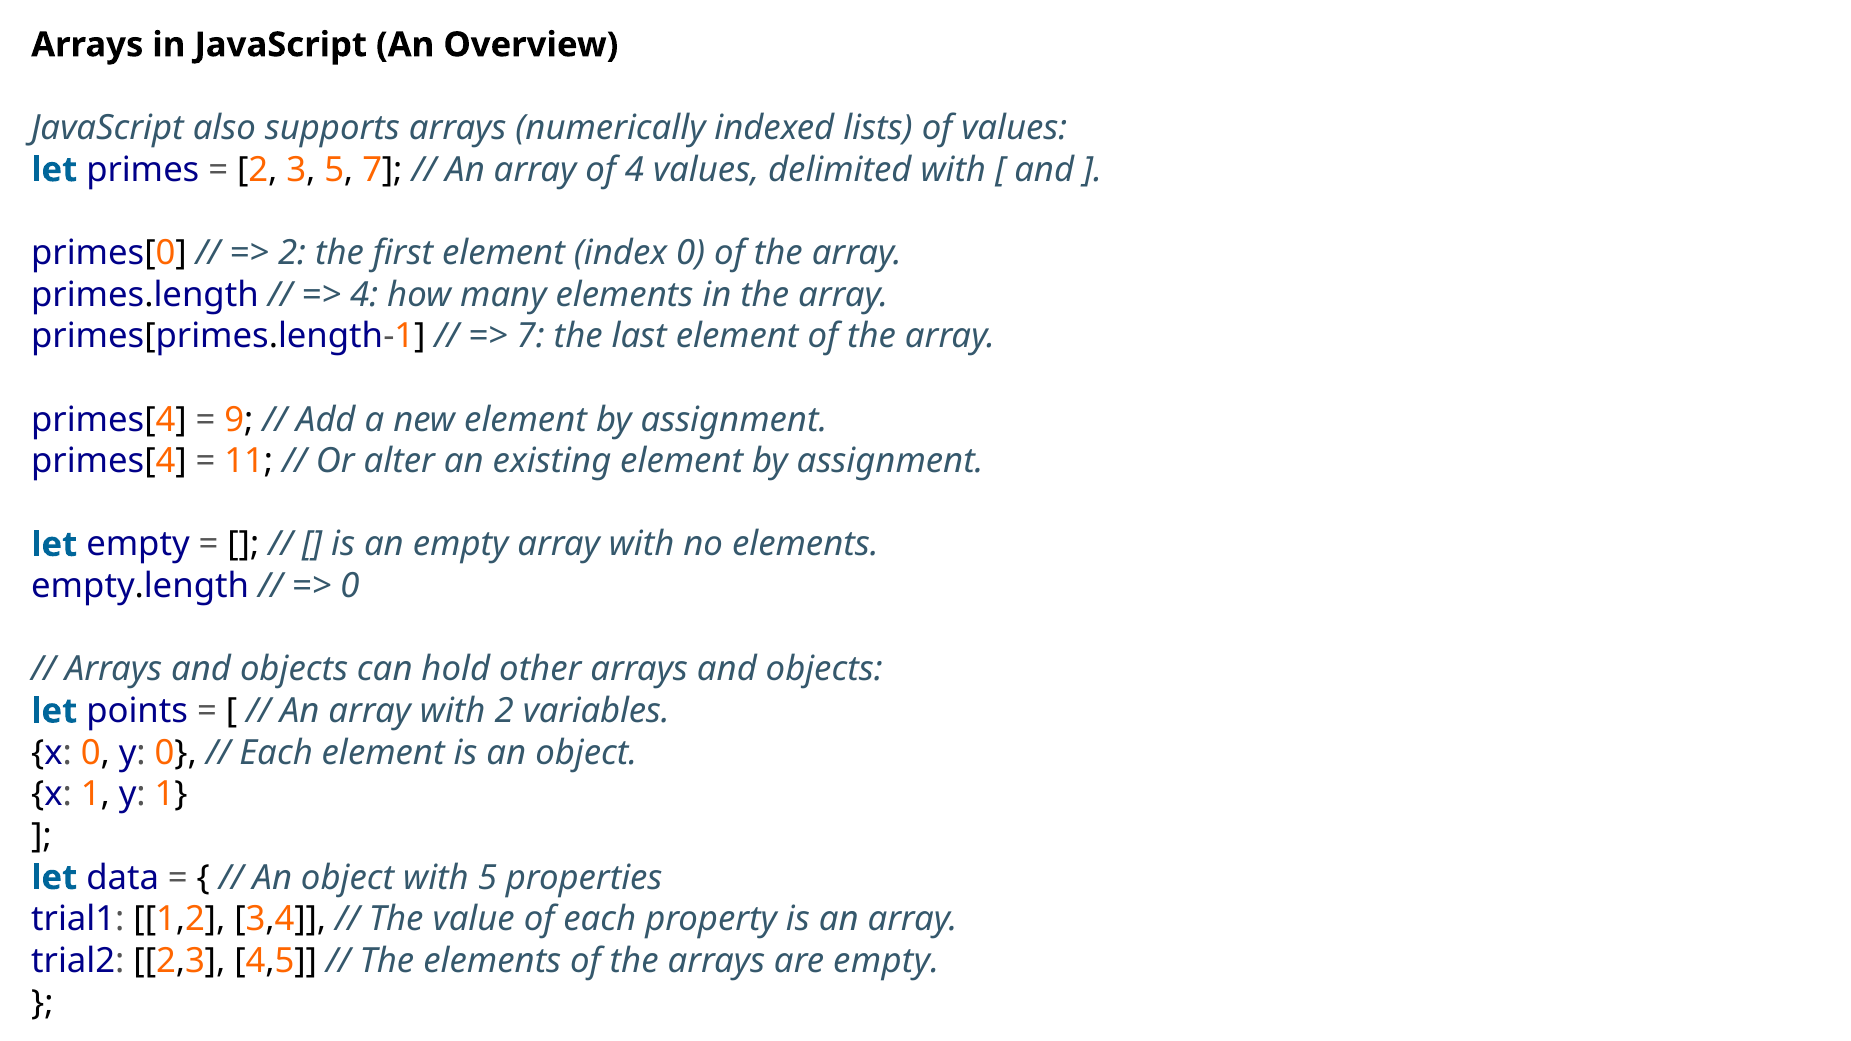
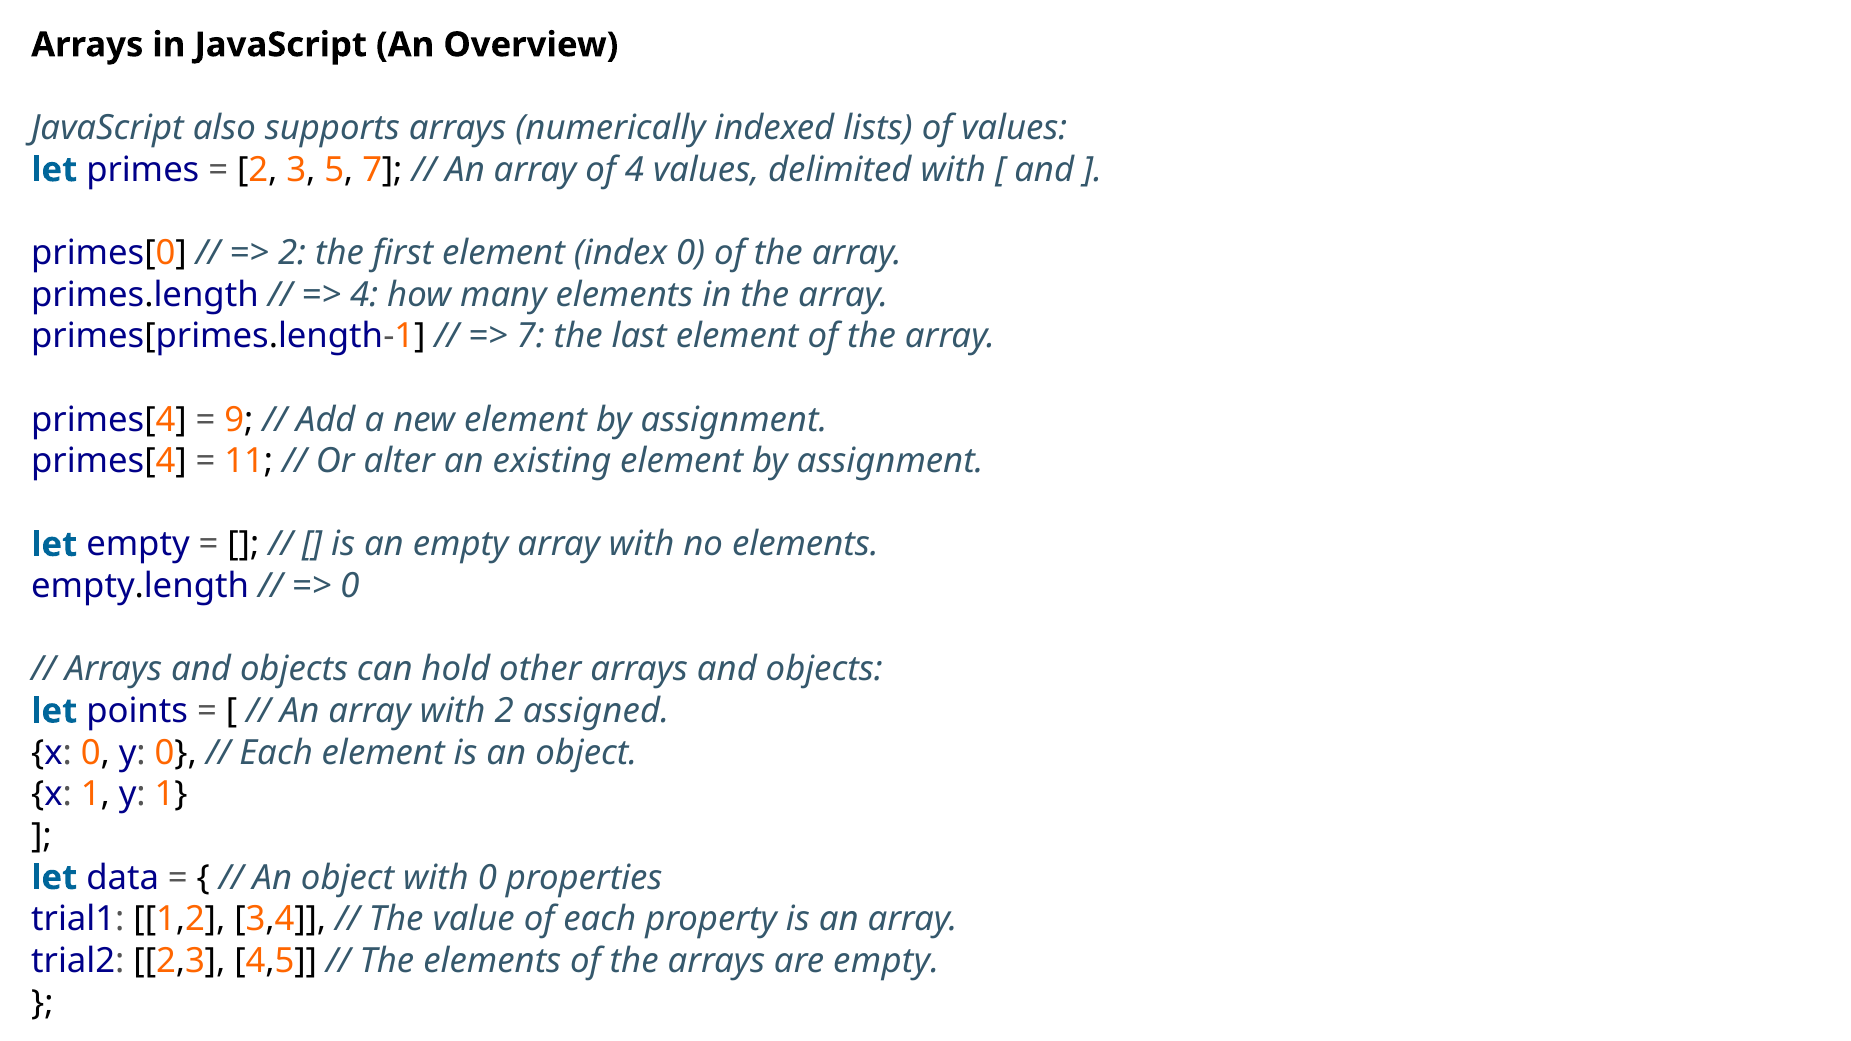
variables: variables -> assigned (596, 711)
with 5: 5 -> 0 (487, 878)
